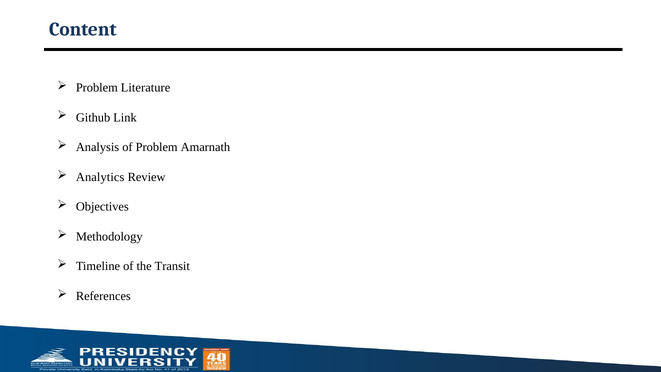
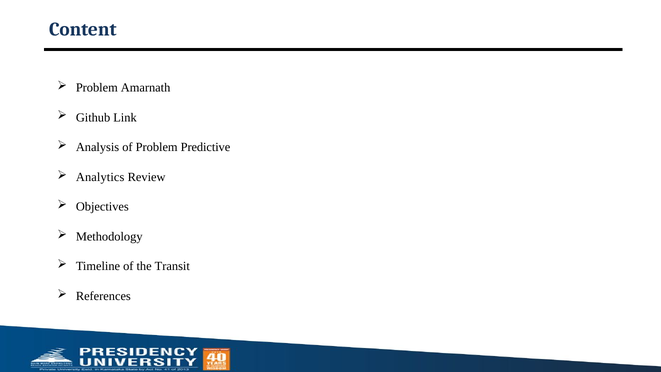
Literature: Literature -> Amarnath (146, 88)
Amarnath: Amarnath -> Predictive (205, 147)
